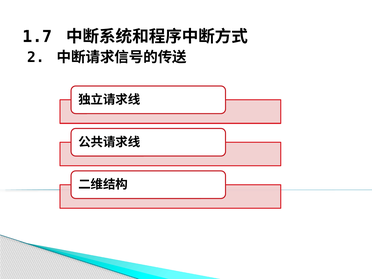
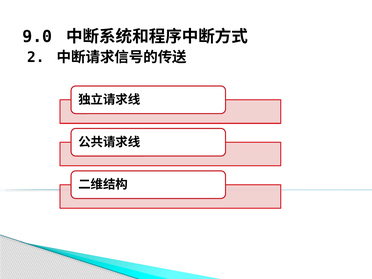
1.7: 1.7 -> 9.0 (37, 37)
